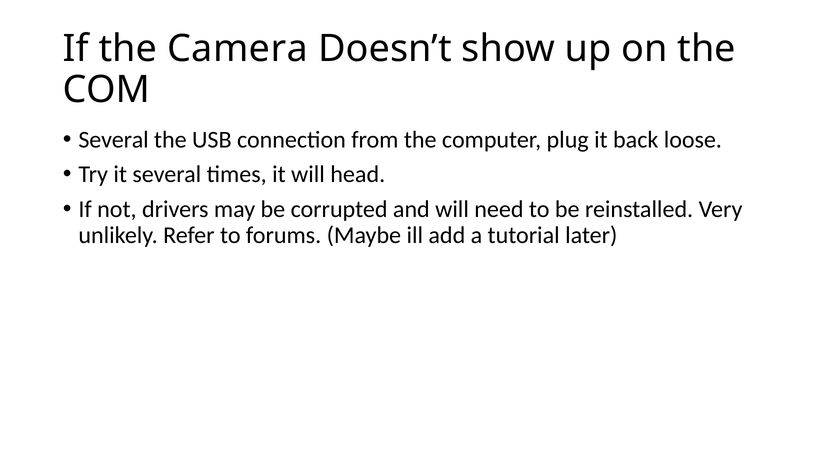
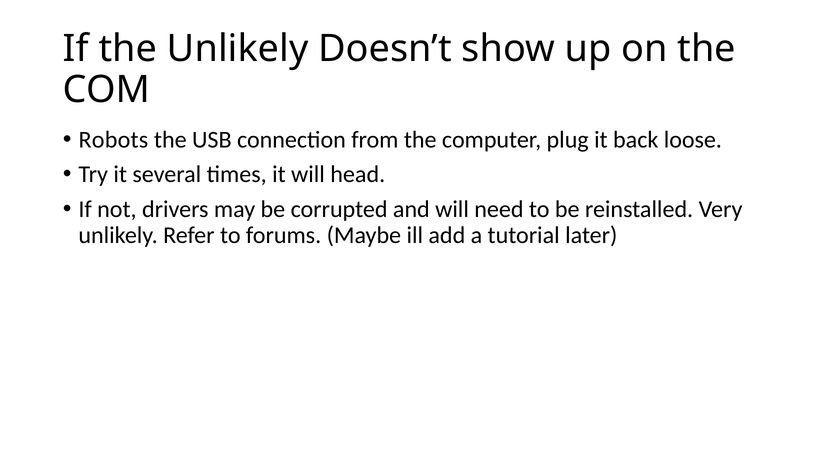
the Camera: Camera -> Unlikely (238, 49)
Several: Several -> Robots (113, 140)
